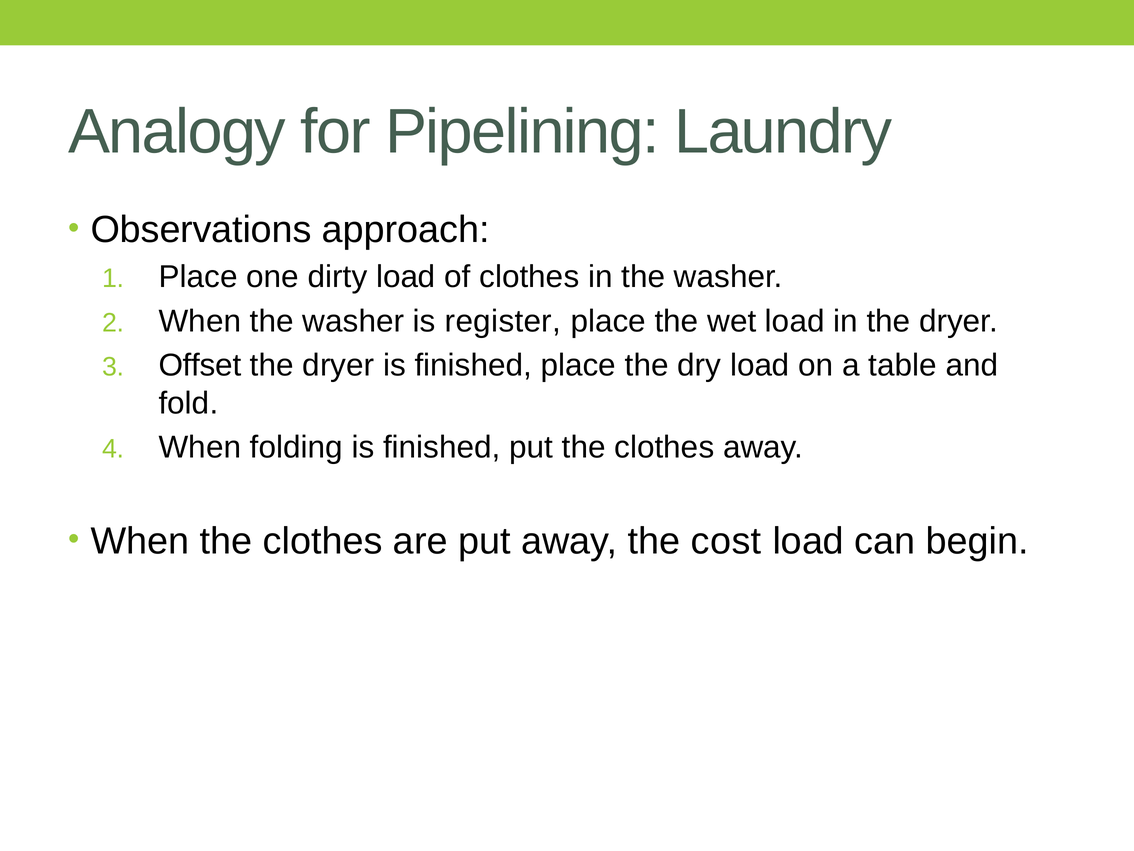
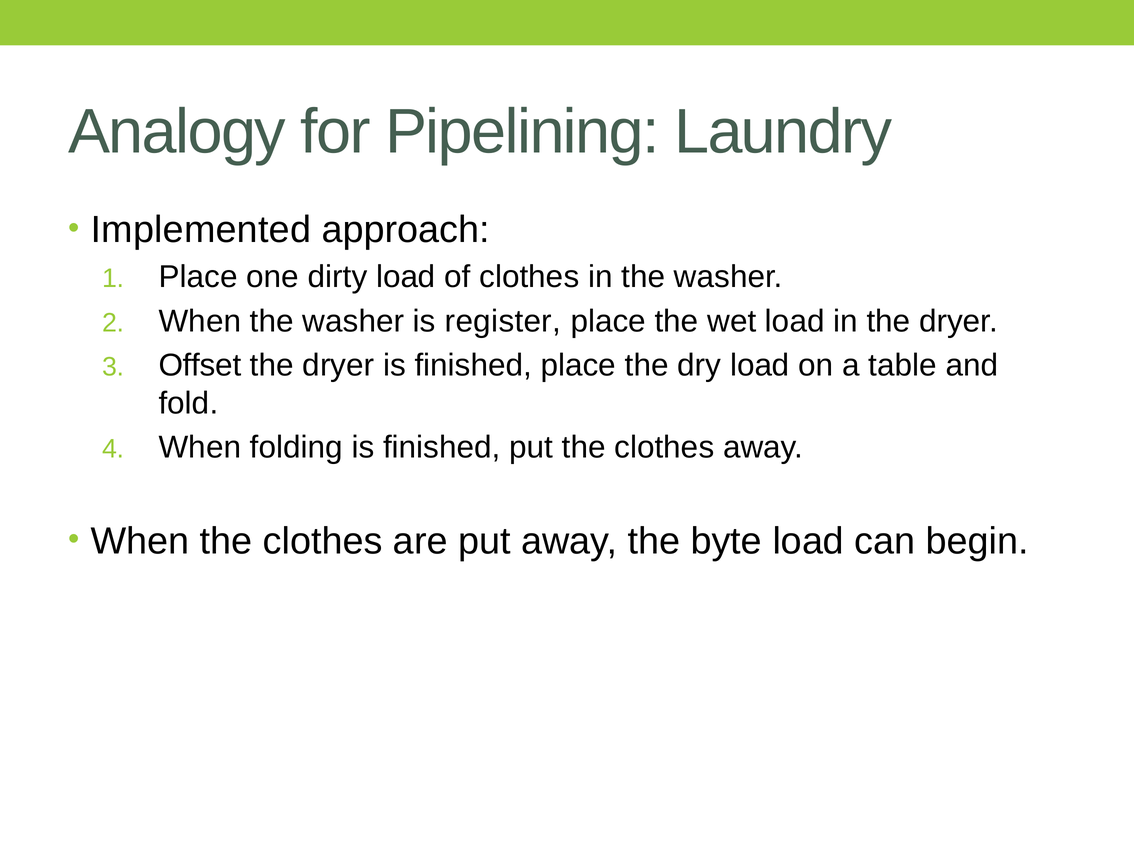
Observations: Observations -> Implemented (201, 229)
cost: cost -> byte (726, 541)
